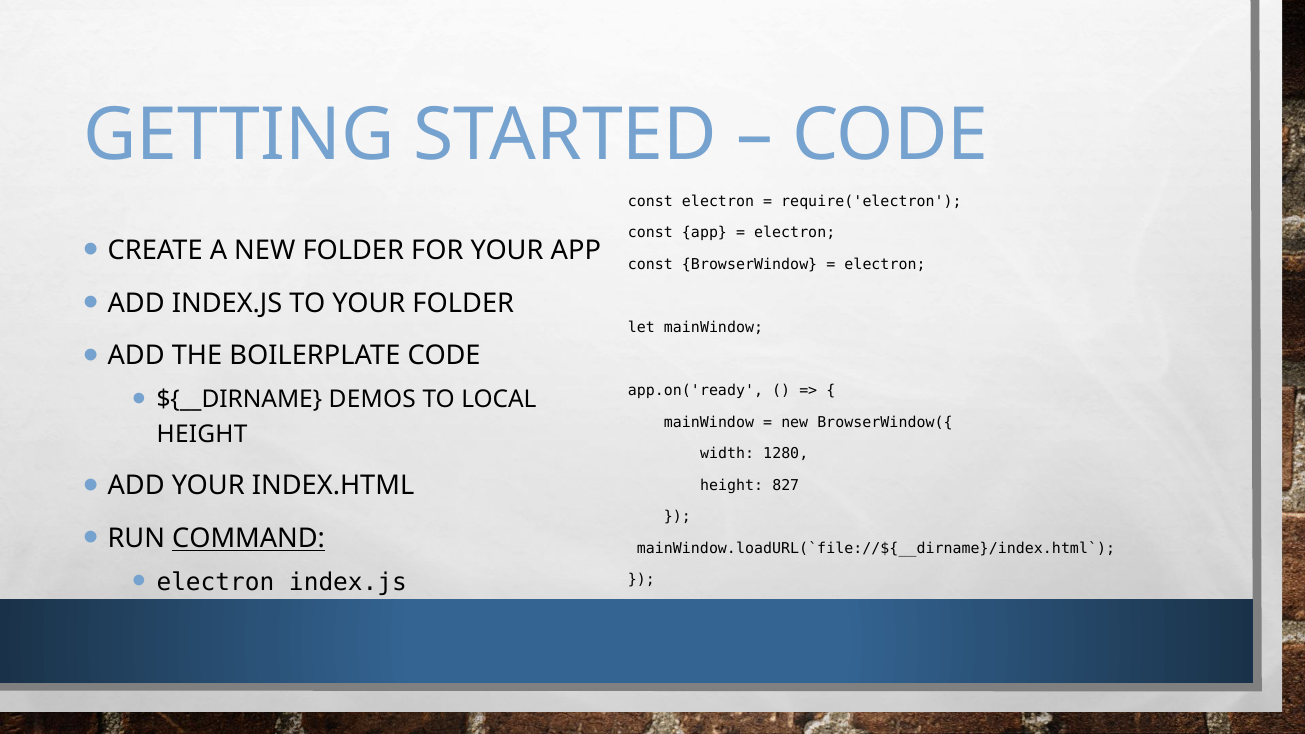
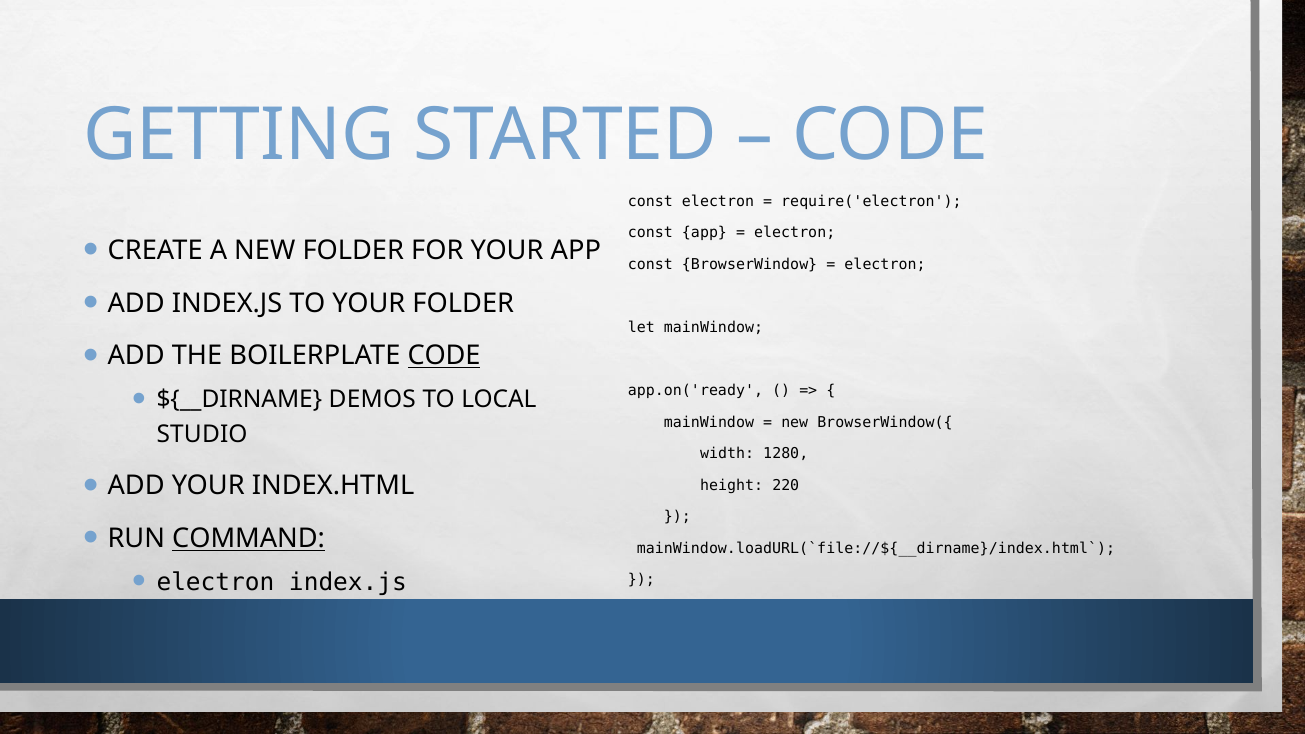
CODE underline: none -> present (444, 356)
HEIGHT: HEIGHT -> STUDIO (202, 435)
827: 827 -> 220 (786, 485)
